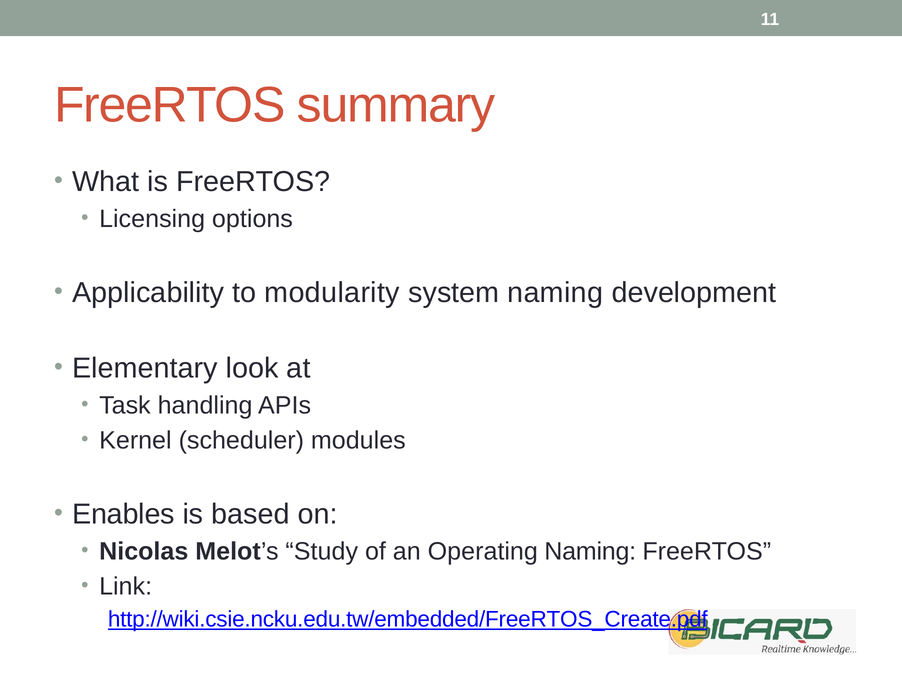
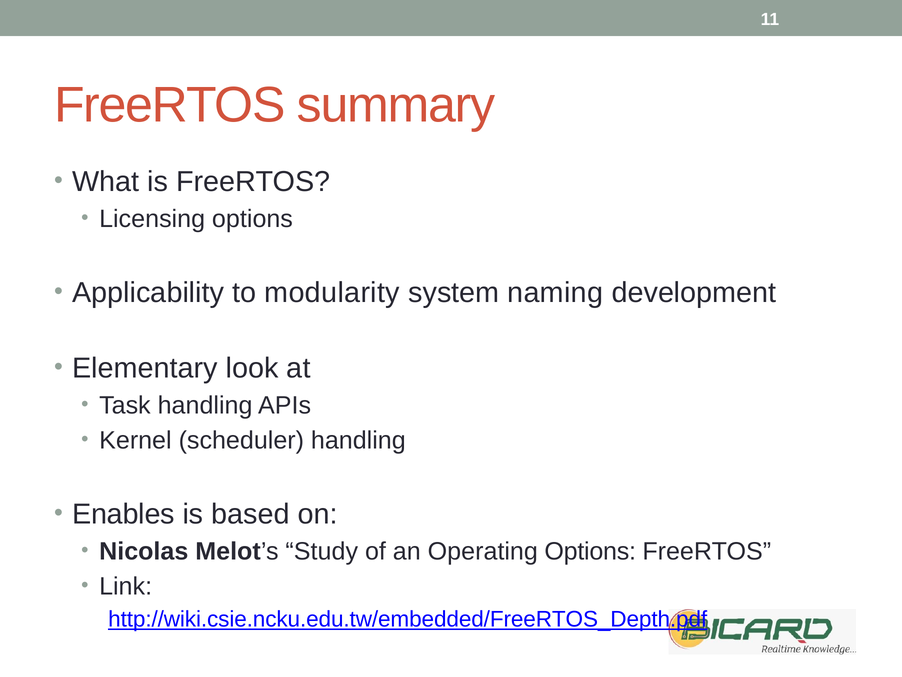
scheduler modules: modules -> handling (358, 440)
Operating Naming: Naming -> Options (590, 551)
http://wiki.csie.ncku.edu.tw/embedded/FreeRTOS_Create.pdf: http://wiki.csie.ncku.edu.tw/embedded/FreeRTOS_Create.pdf -> http://wiki.csie.ncku.edu.tw/embedded/FreeRTOS_Depth.pdf (408, 619)
